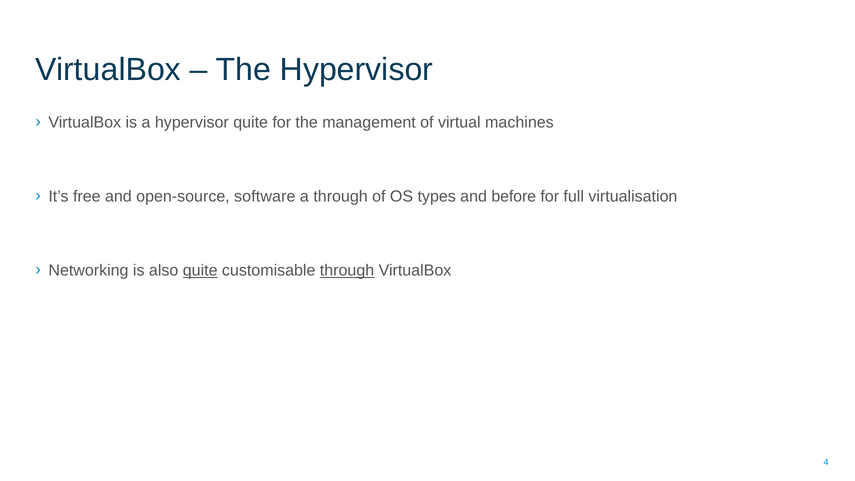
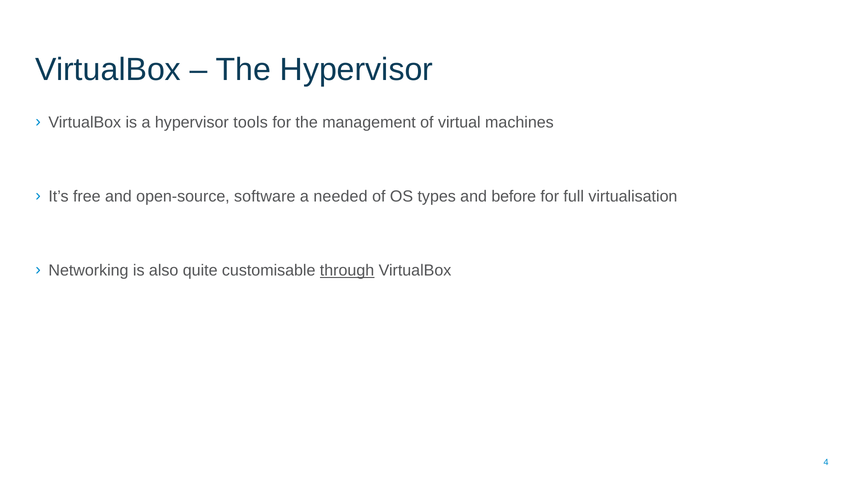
hypervisor quite: quite -> tools (251, 122)
a through: through -> needed (340, 196)
quite underline: present -> none (200, 271)
